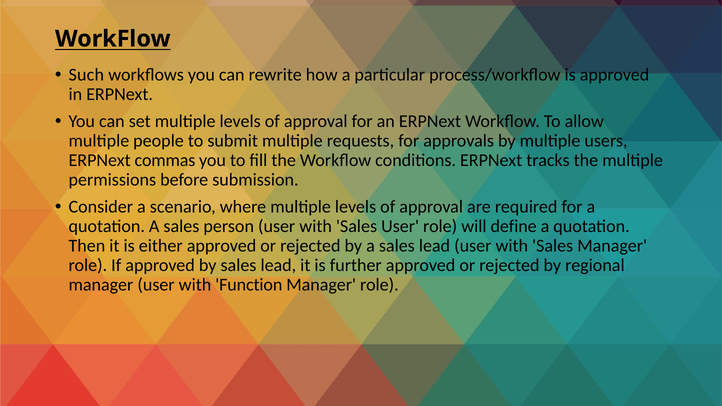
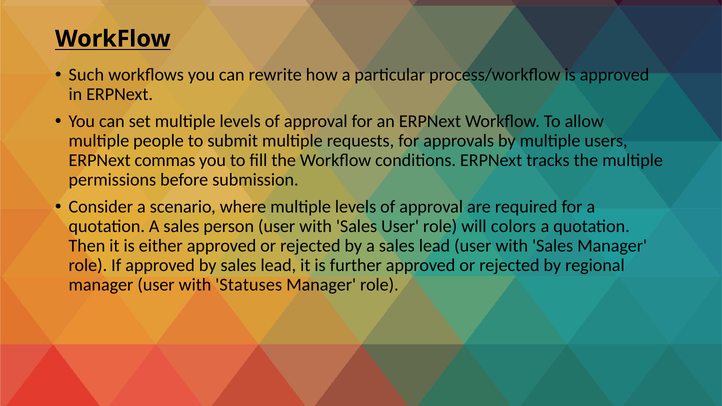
define: define -> colors (513, 226)
Function: Function -> Statuses (249, 285)
